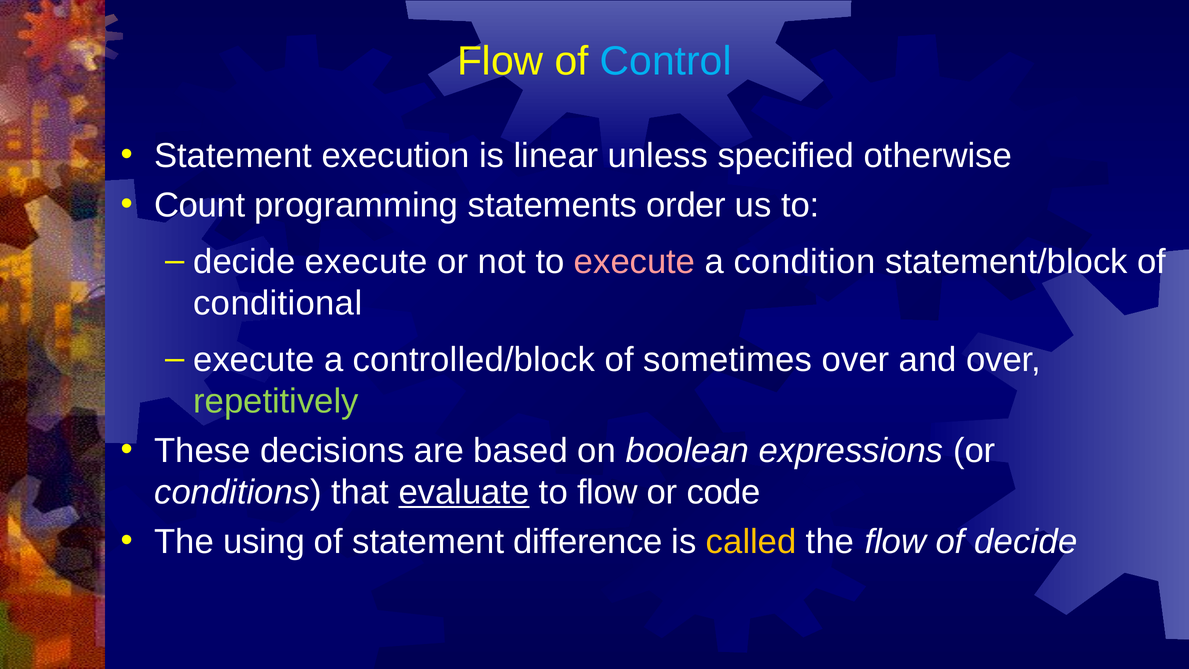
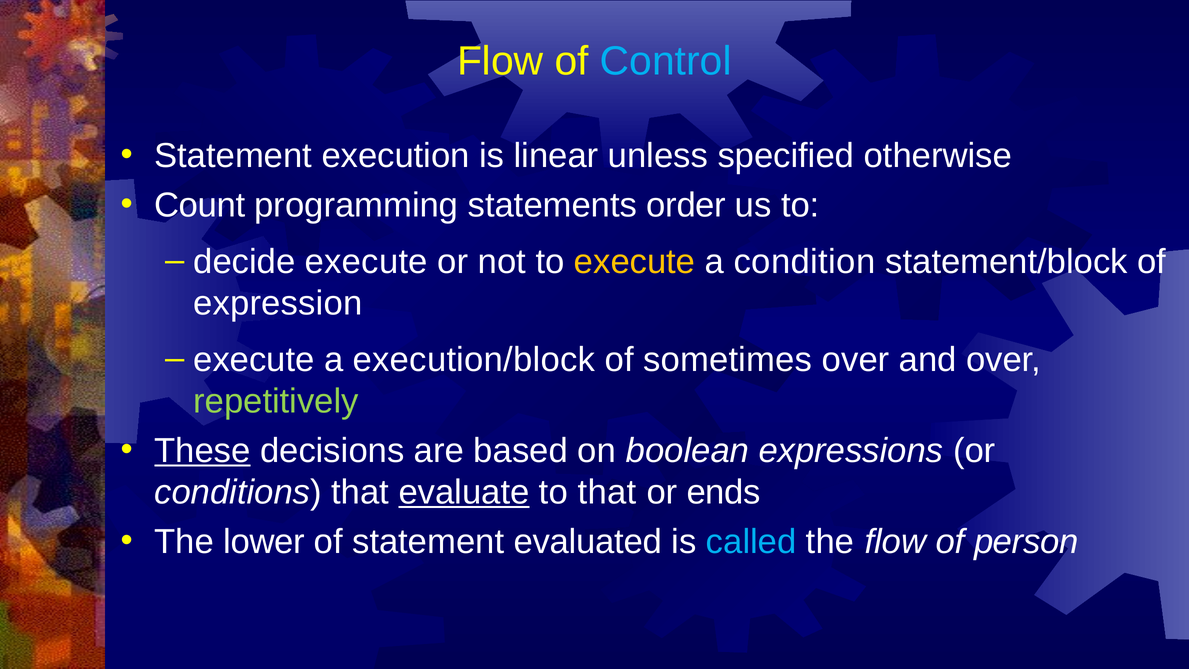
execute colour: pink -> yellow (635, 262)
conditional: conditional -> expression (278, 303)
controlled/block: controlled/block -> execution/block (474, 359)
These underline: none -> present (202, 450)
to flow: flow -> that (607, 492)
code: code -> ends (724, 492)
using: using -> lower (264, 541)
difference: difference -> evaluated (588, 541)
called colour: yellow -> light blue (751, 541)
of decide: decide -> person (1026, 541)
